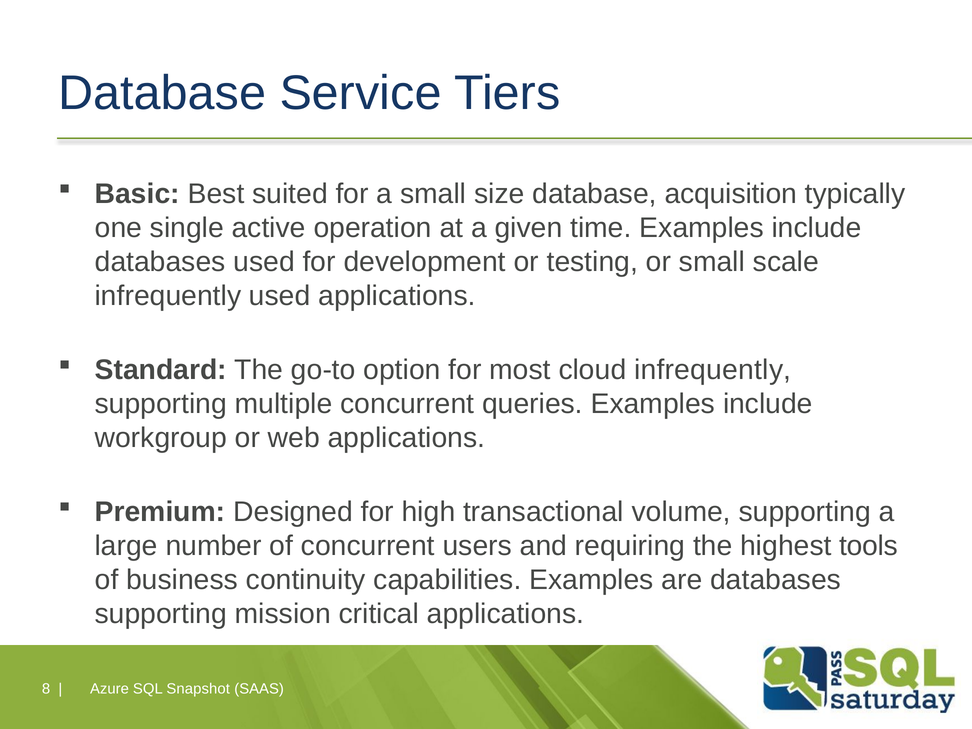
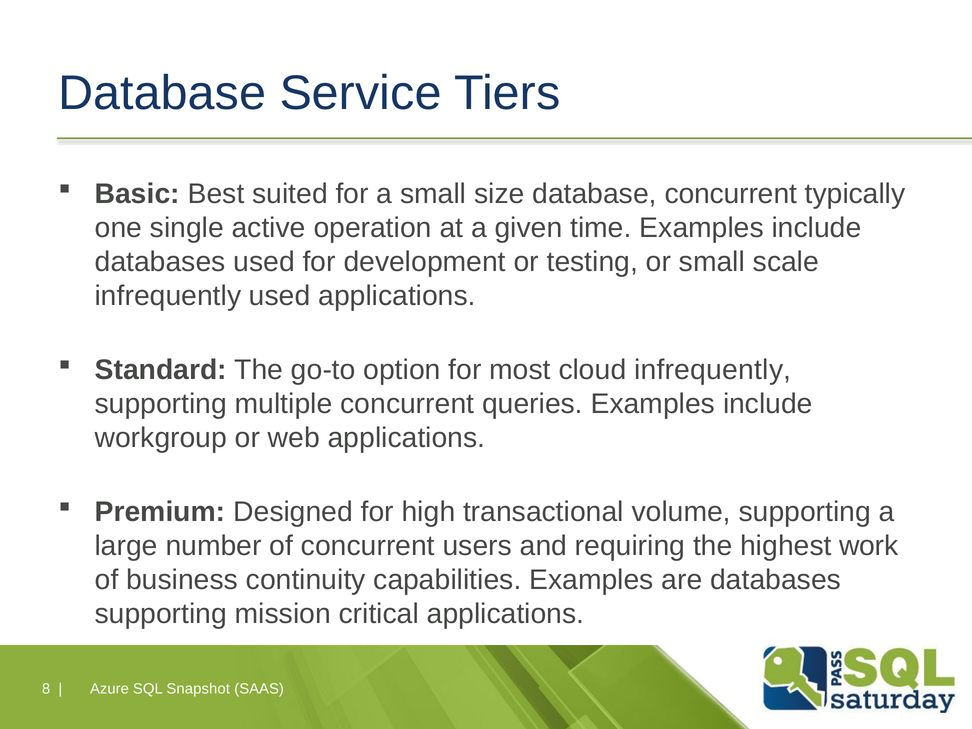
database acquisition: acquisition -> concurrent (731, 194)
tools: tools -> work (869, 546)
